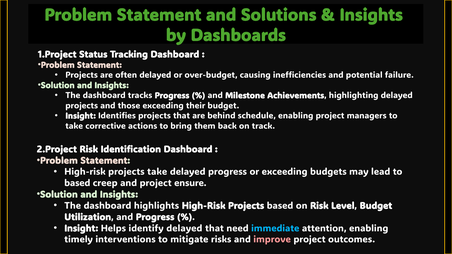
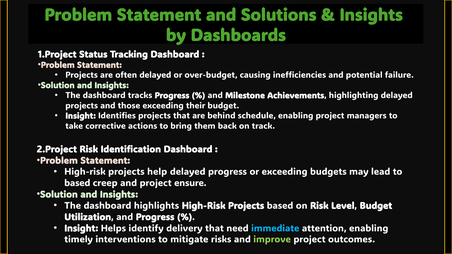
projects take: take -> help (157, 172)
identify delayed: delayed -> delivery (184, 228)
improve colour: pink -> light green (272, 240)
